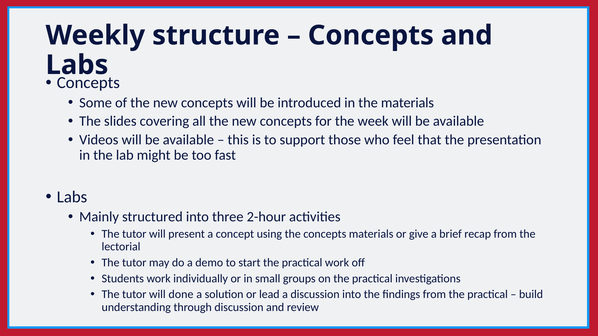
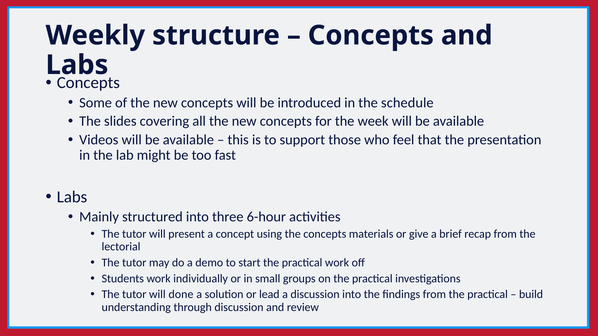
the materials: materials -> schedule (407, 103)
2-hour: 2-hour -> 6-hour (266, 217)
